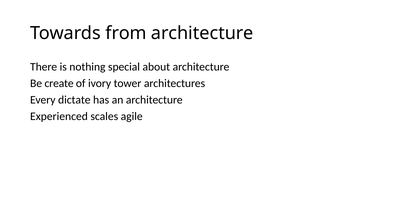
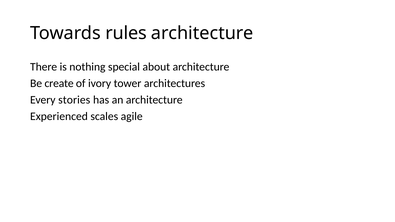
from: from -> rules (126, 33)
dictate: dictate -> stories (74, 100)
